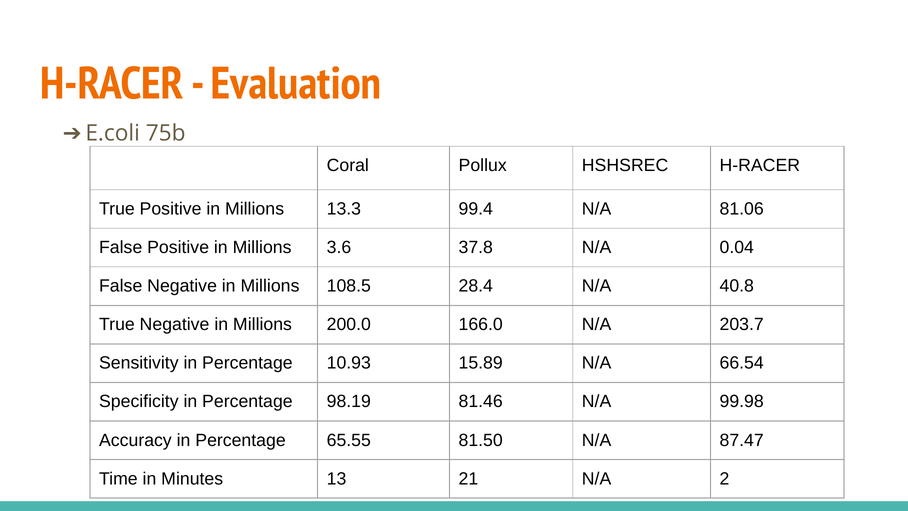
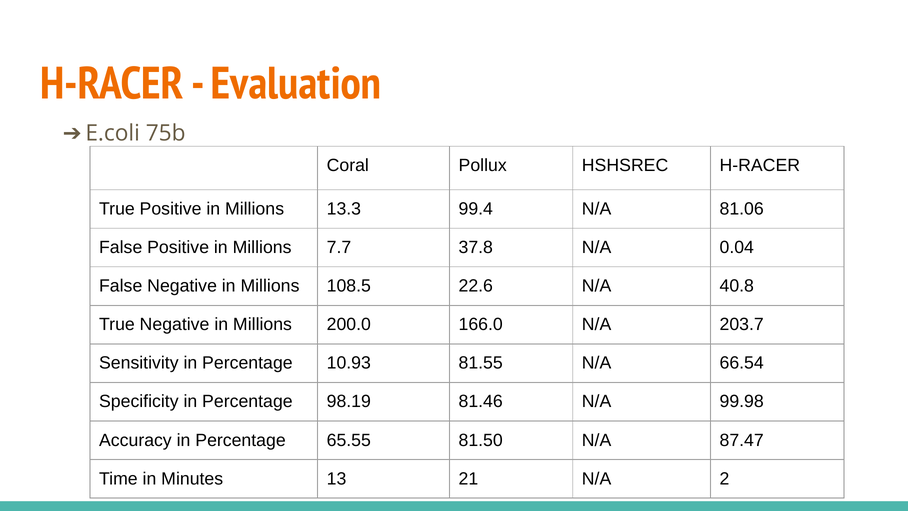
3.6: 3.6 -> 7.7 (339, 247)
28.4: 28.4 -> 22.6 (476, 286)
15.89: 15.89 -> 81.55 (481, 363)
